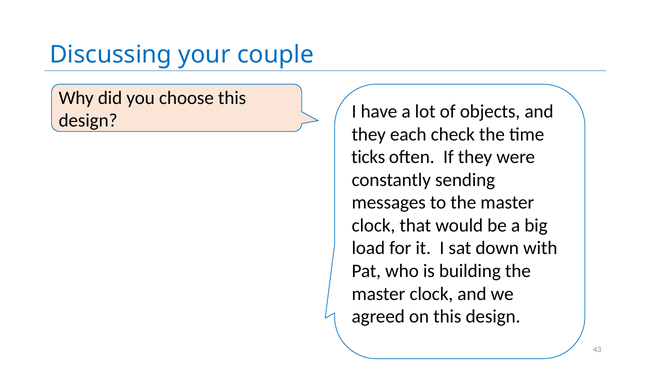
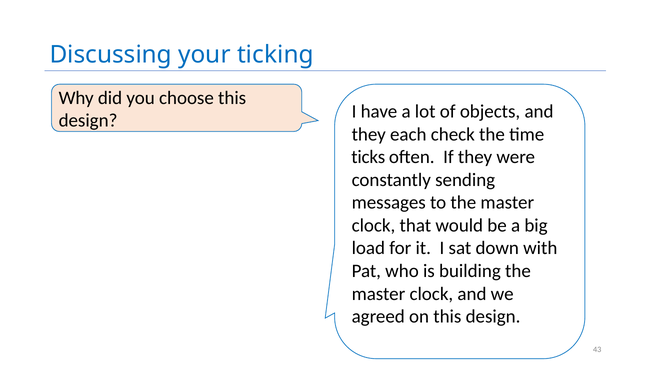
couple: couple -> ticking (275, 55)
